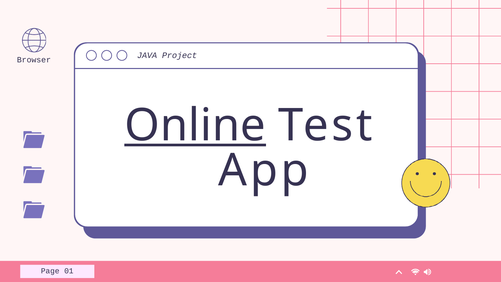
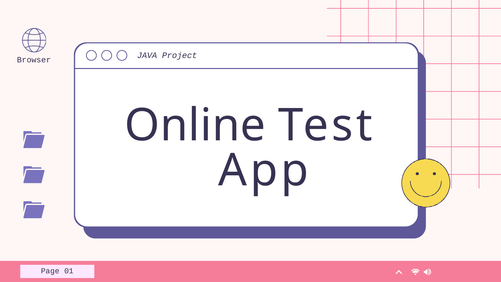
Online underline: present -> none (195, 125)
